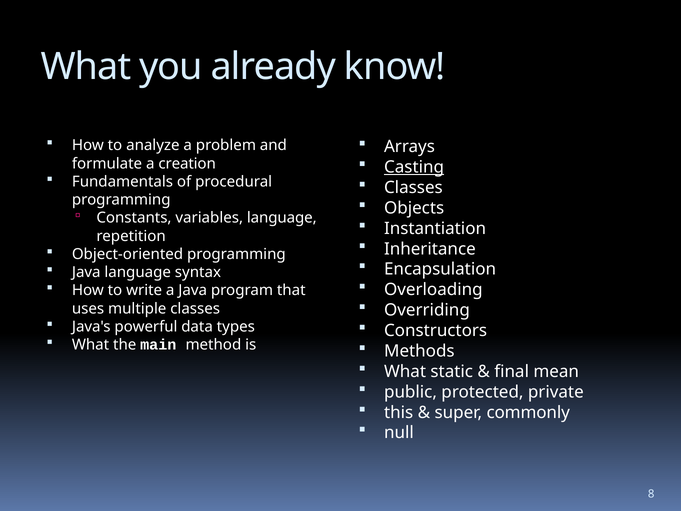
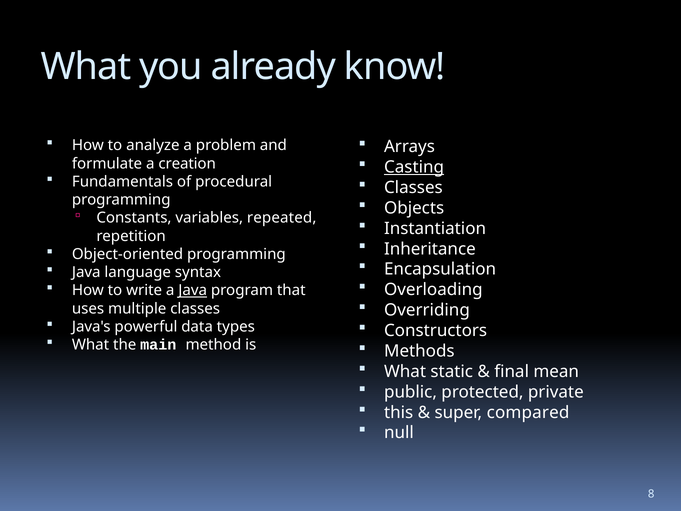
variables language: language -> repeated (282, 218)
Java underline: none -> present (193, 290)
commonly: commonly -> compared (528, 412)
